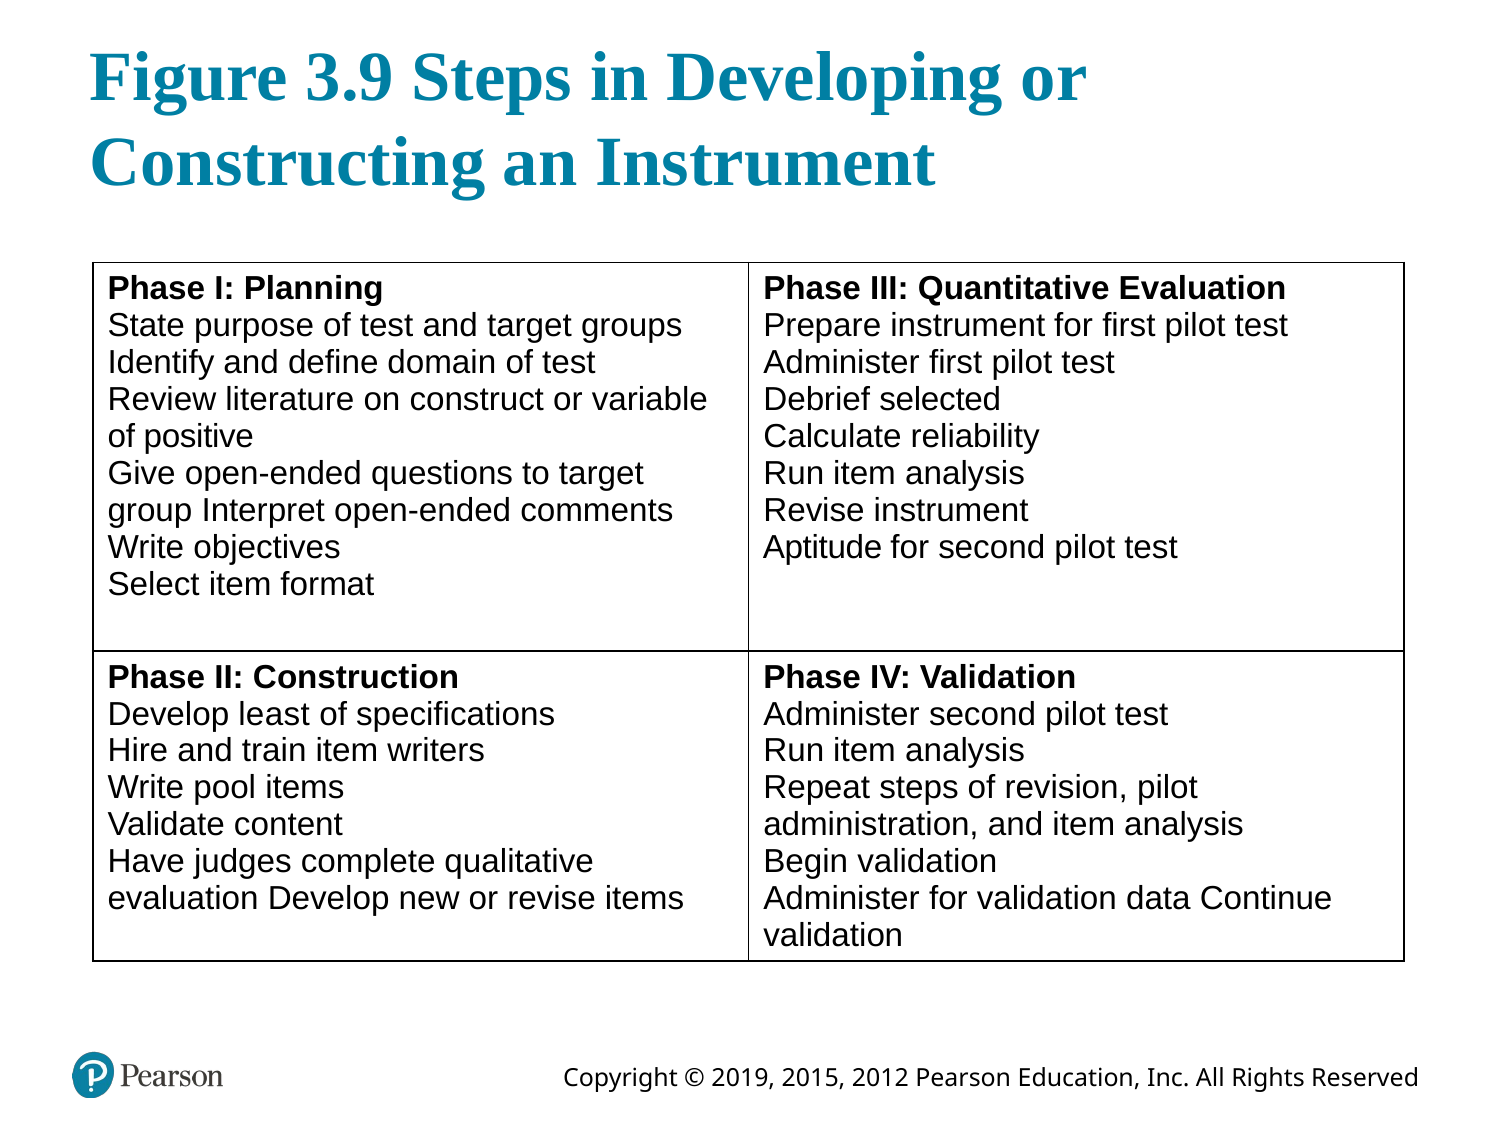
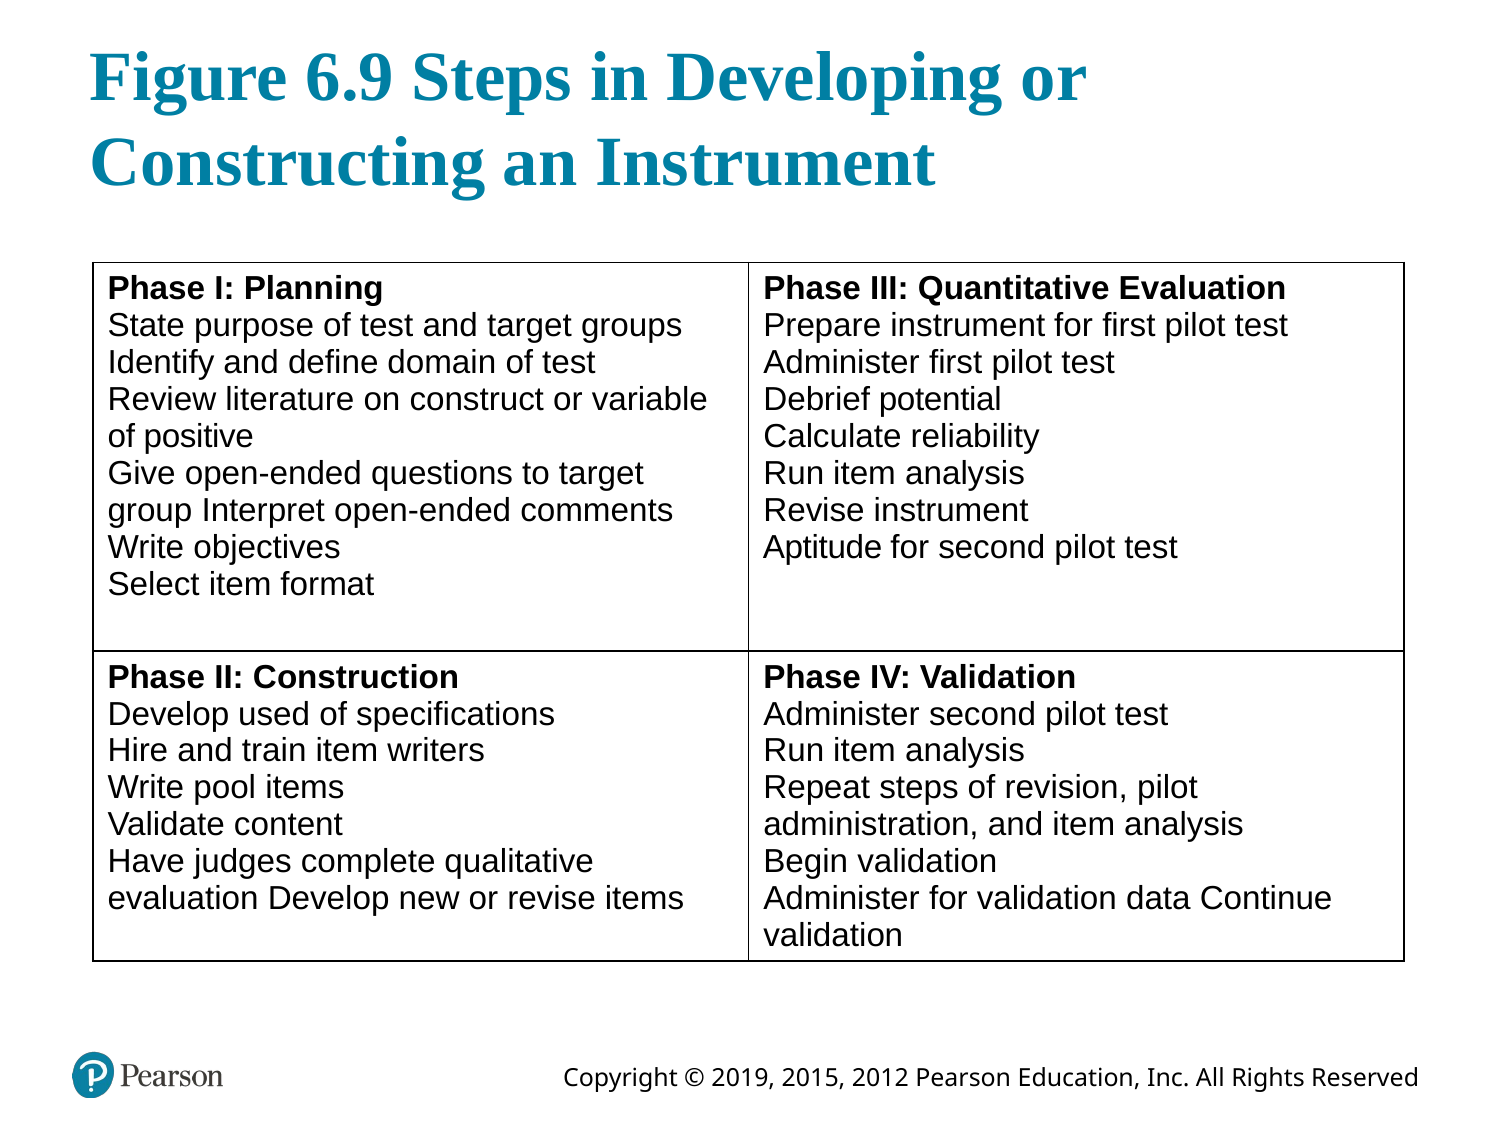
3.9: 3.9 -> 6.9 (350, 78)
selected: selected -> potential (940, 400)
least: least -> used (274, 715)
